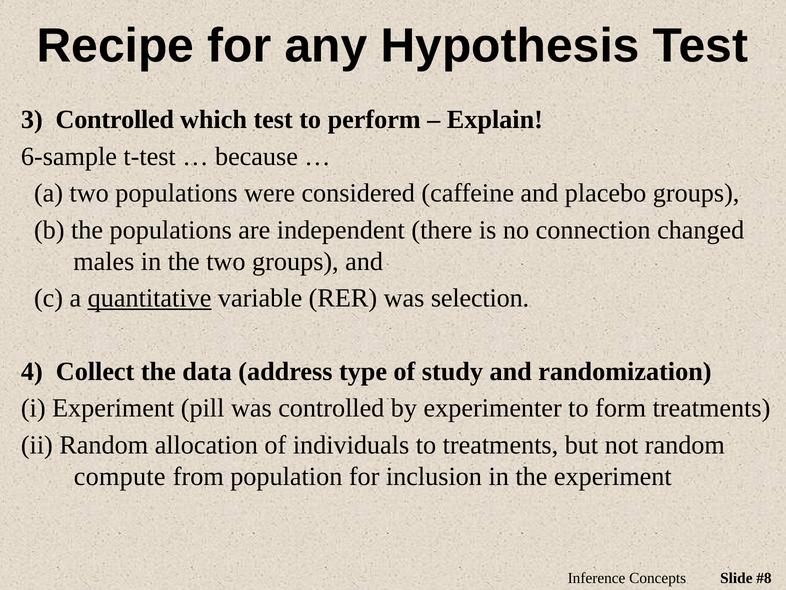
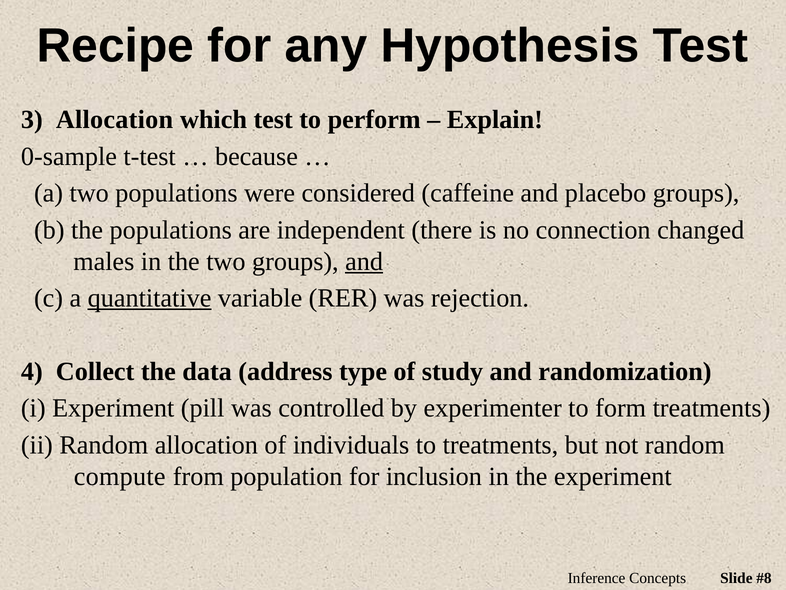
3 Controlled: Controlled -> Allocation (115, 120)
6-sample: 6-sample -> 0-sample (69, 156)
and underline: none -> present (364, 261)
selection: selection -> rejection (480, 298)
